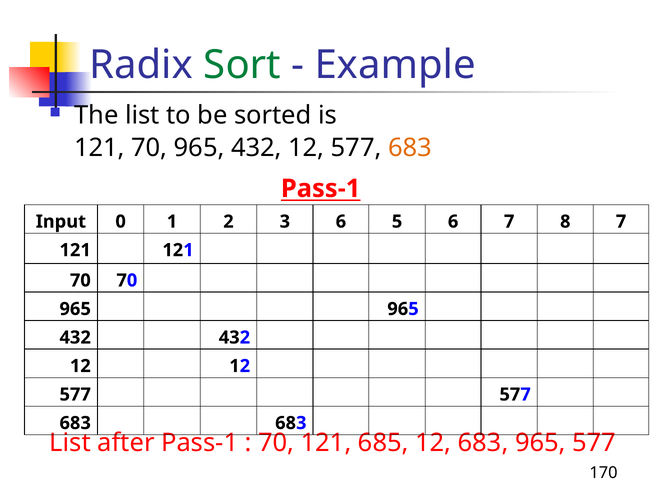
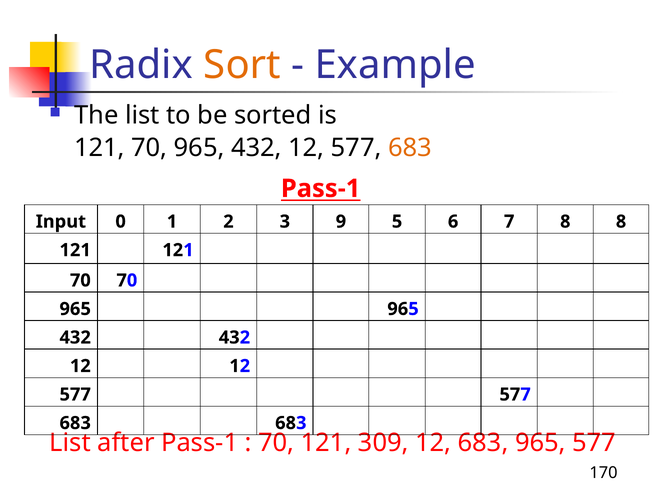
Sort colour: green -> orange (242, 65)
3 6: 6 -> 9 (341, 221)
8 7: 7 -> 8 (621, 221)
685: 685 -> 309 (383, 442)
